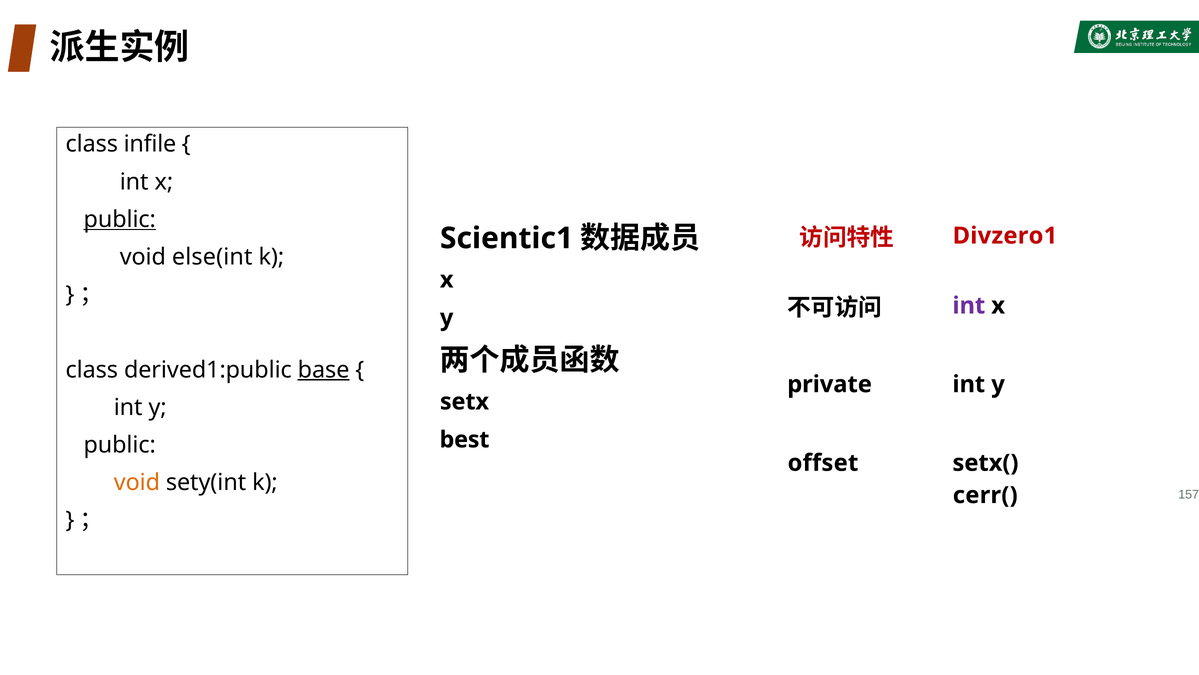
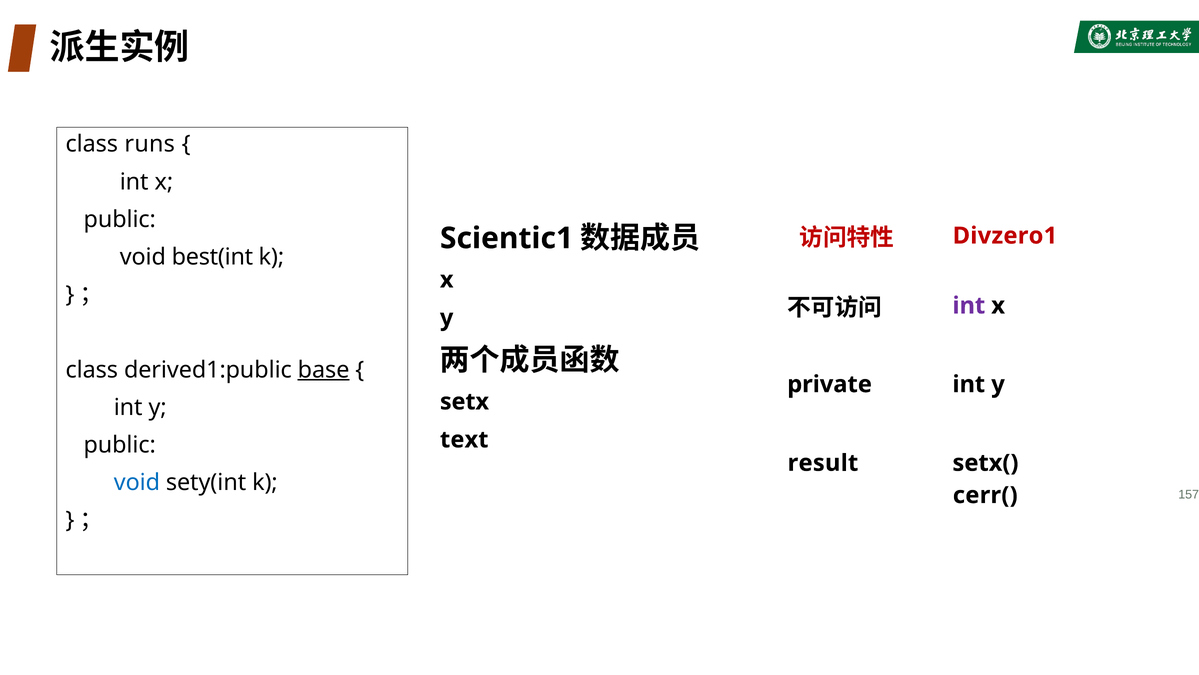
infile: infile -> runs (150, 144)
public underline: present -> none (120, 219)
else(int: else(int -> best(int (212, 257)
best: best -> text (464, 439)
offset: offset -> result (823, 463)
void colour: orange -> blue (137, 482)
